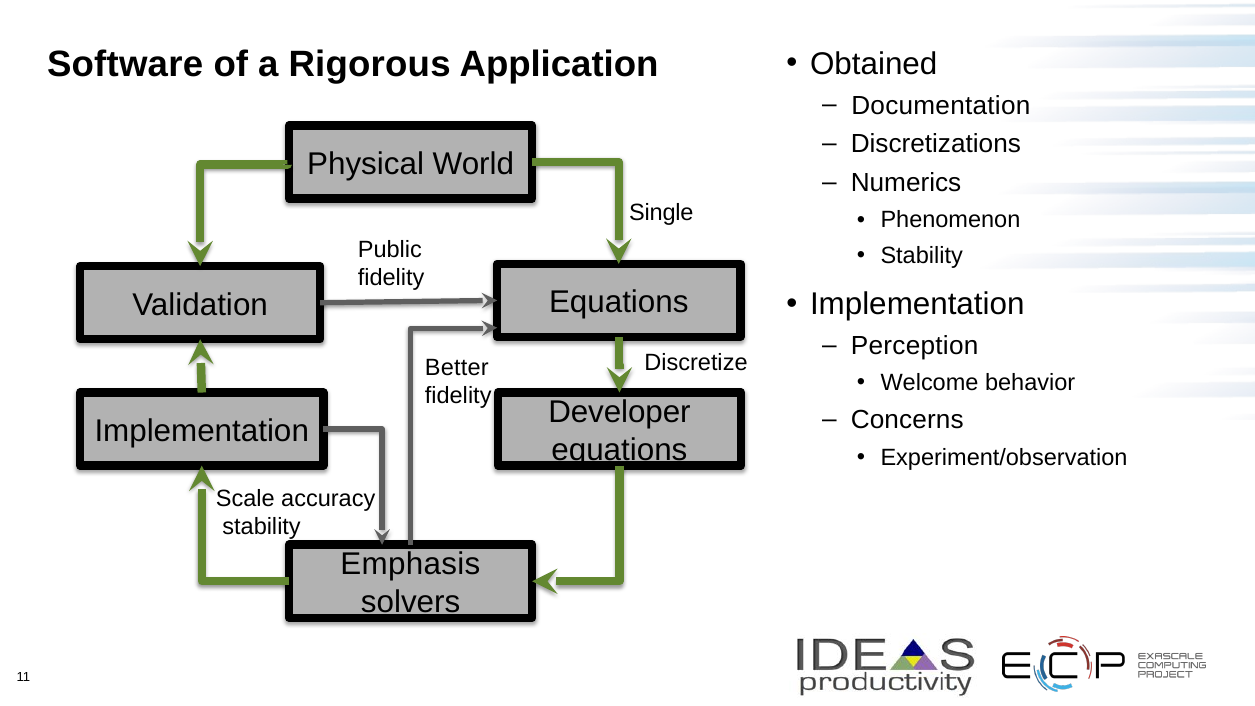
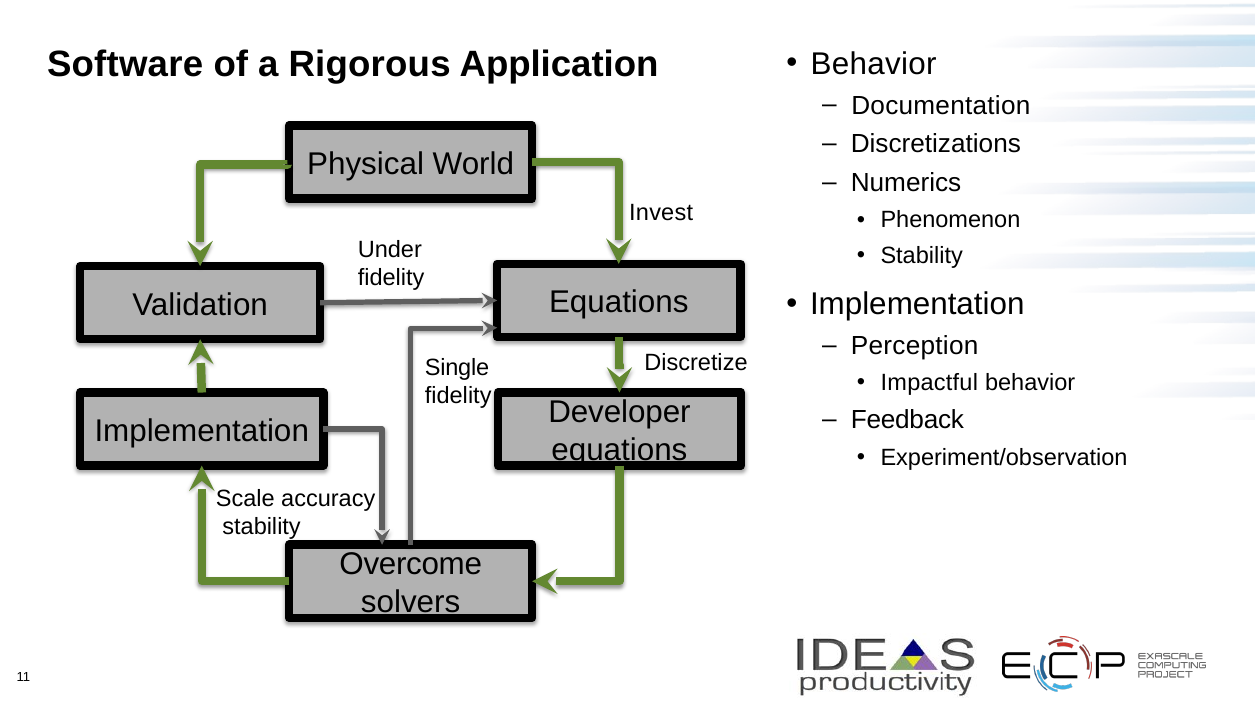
Obtained: Obtained -> Behavior (874, 64)
Single: Single -> Invest (661, 213)
Public: Public -> Under (390, 249)
Better: Better -> Single (457, 367)
Welcome: Welcome -> Impactful (929, 383)
Concerns: Concerns -> Feedback (907, 420)
Emphasis: Emphasis -> Overcome (411, 565)
